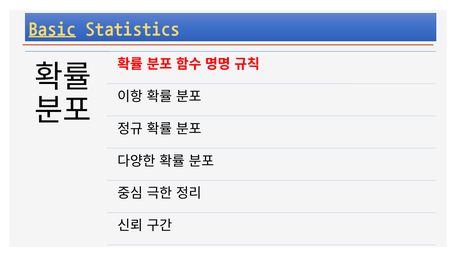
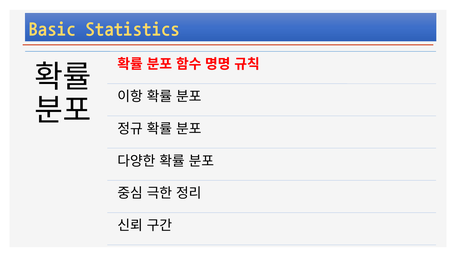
Basic underline: present -> none (52, 28)
